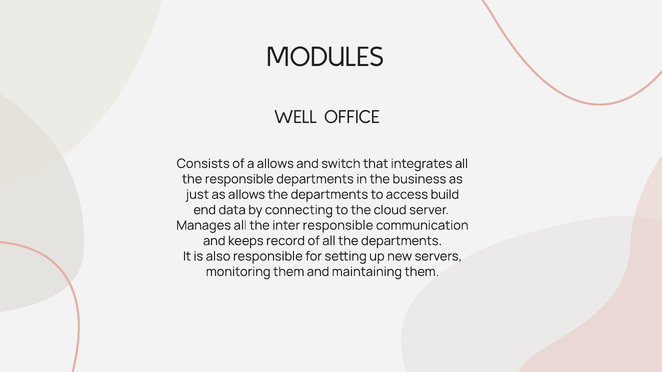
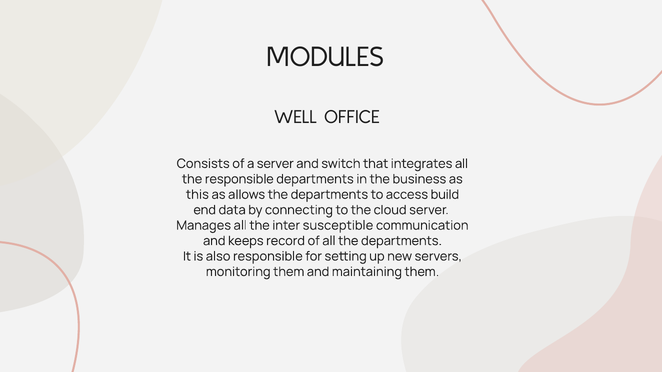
a allows: allows -> server (275, 164)
just: just -> this (197, 195)
inter responsible: responsible -> susceptible (338, 226)
